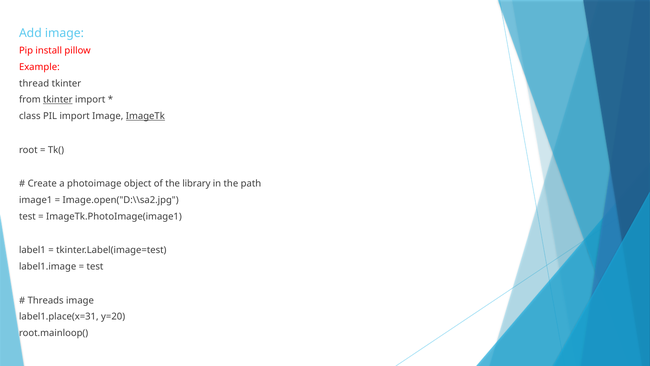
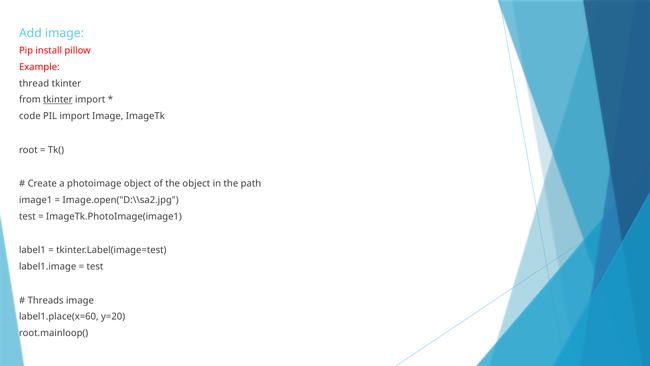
class: class -> code (30, 116)
ImageTk underline: present -> none (145, 116)
the library: library -> object (196, 184)
label1.place(x=31: label1.place(x=31 -> label1.place(x=60 (59, 317)
